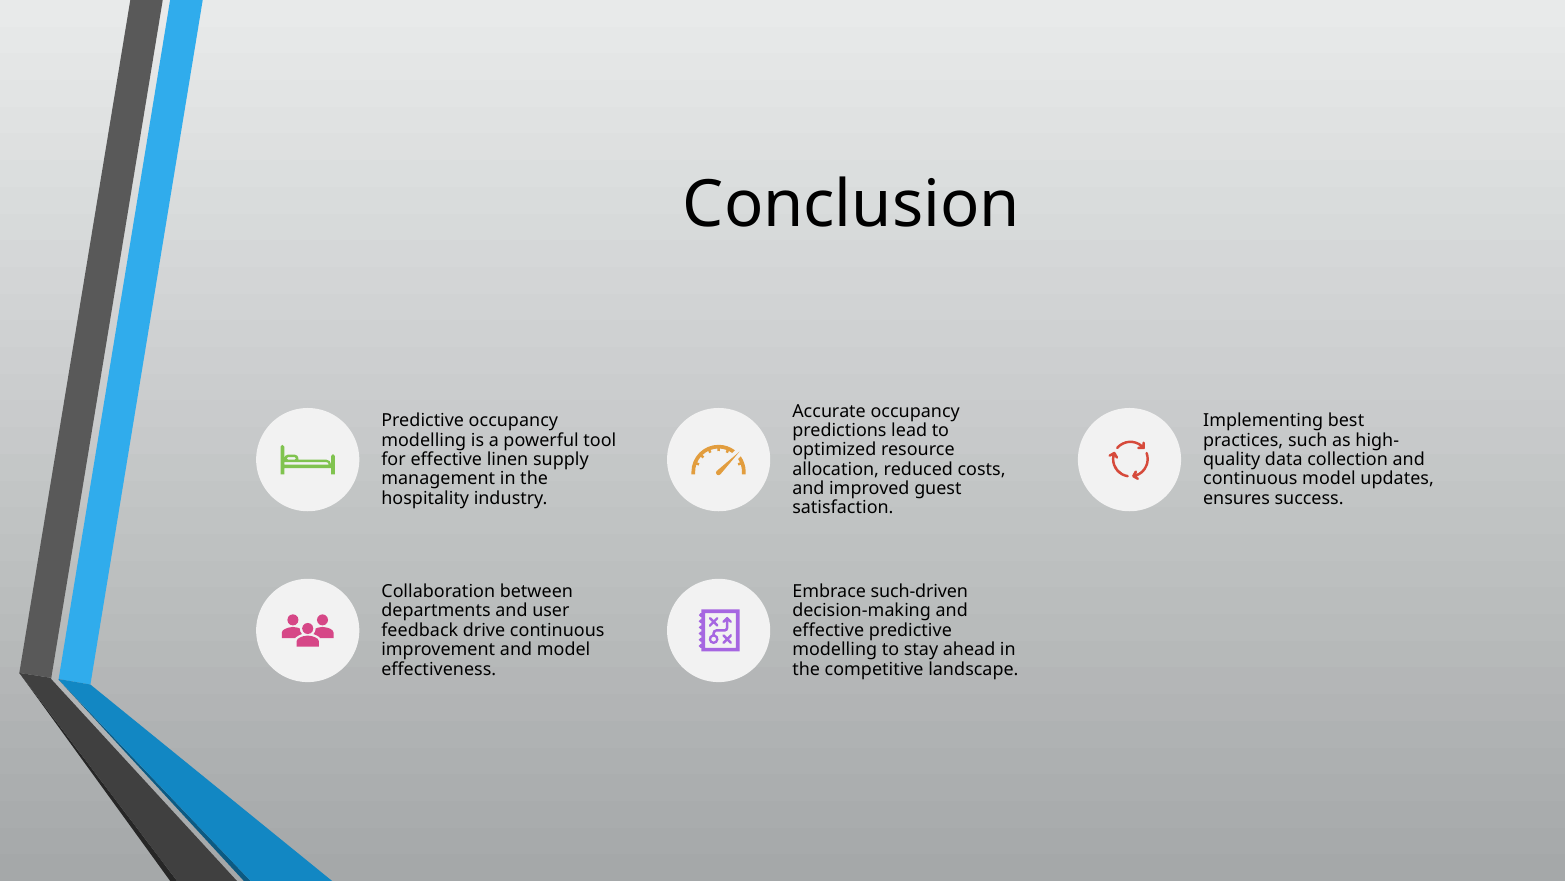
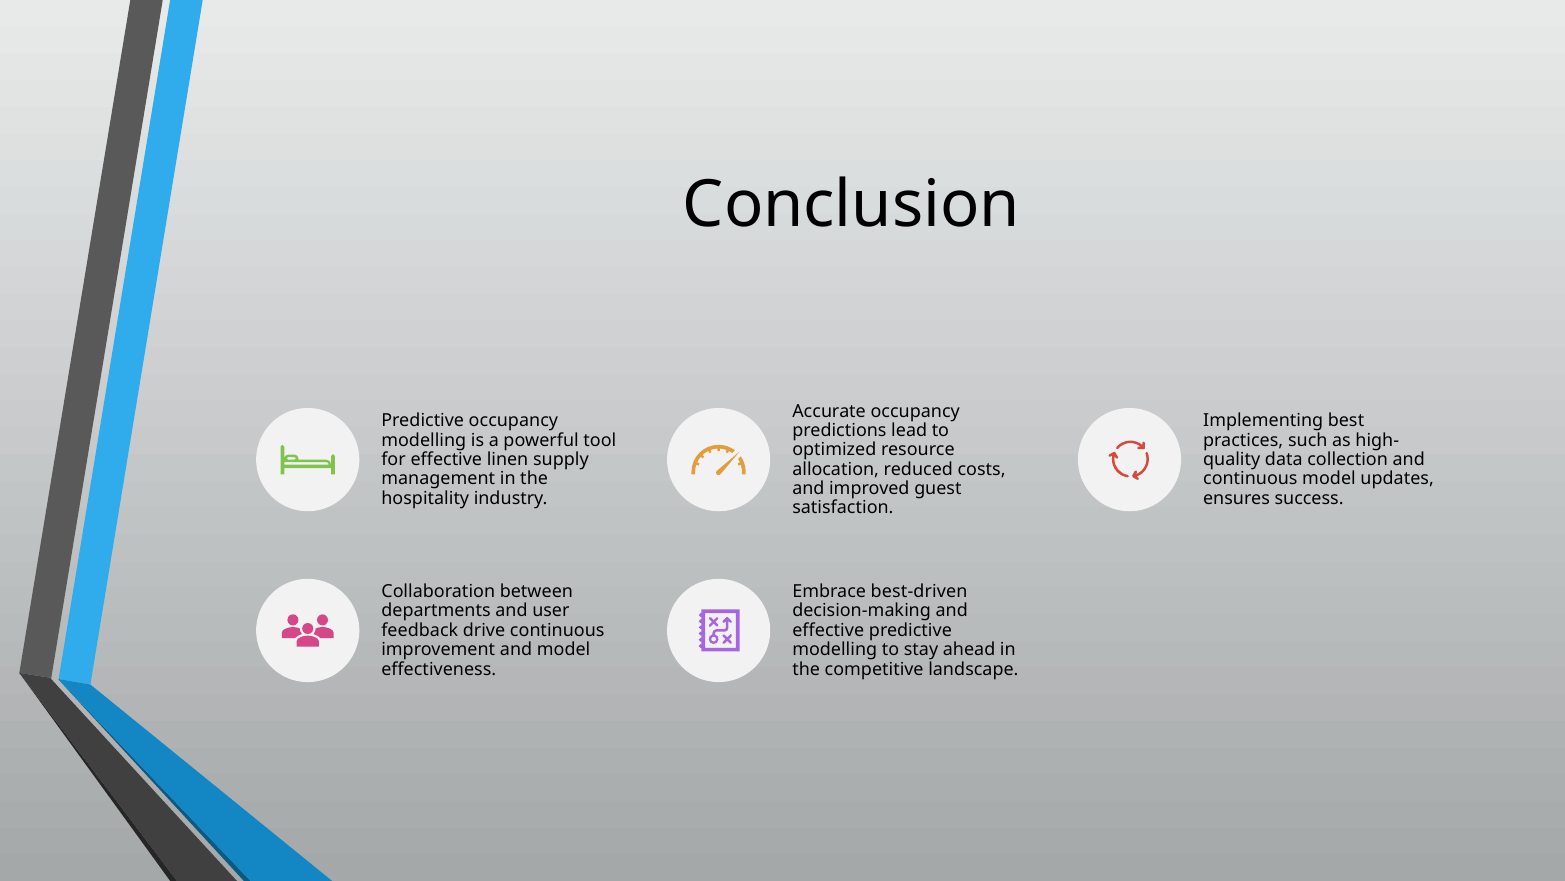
such-driven: such-driven -> best-driven (919, 591)
